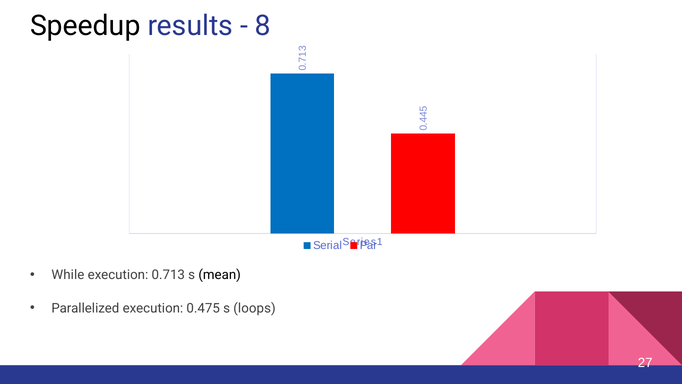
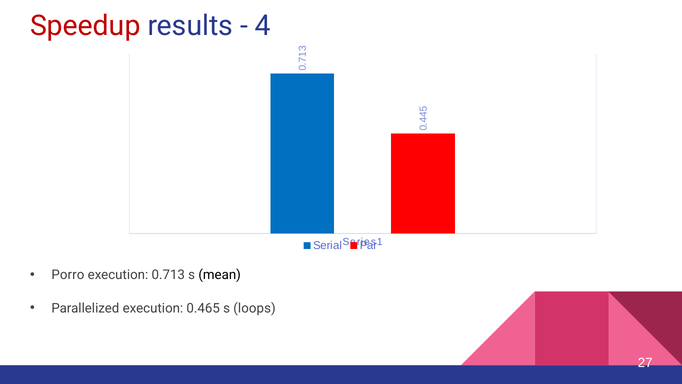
Speedup colour: black -> red (85, 26)
8: 8 -> 4 (263, 26)
While: While -> Porro (68, 275)
0.475: 0.475 -> 0.465 (203, 308)
